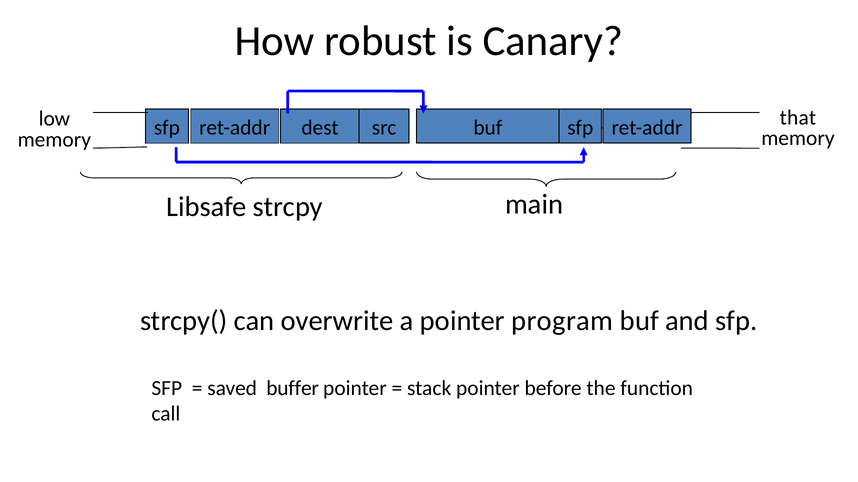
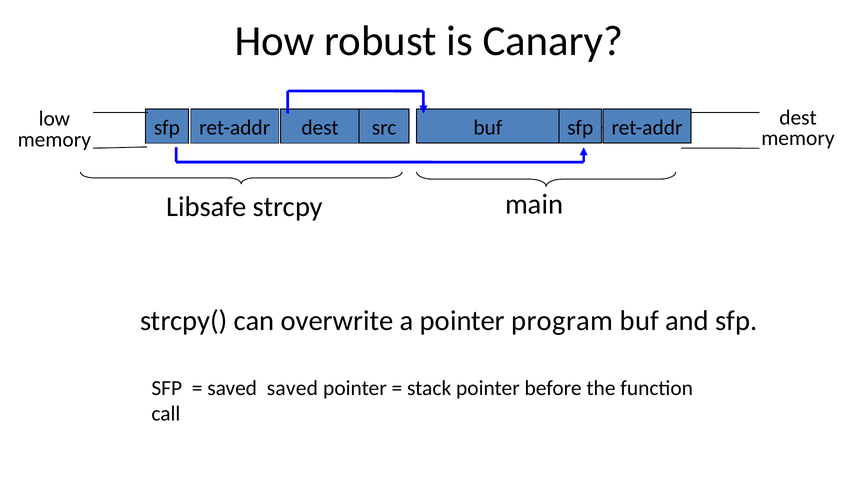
that: that -> dest (798, 118)
saved buffer: buffer -> saved (292, 389)
